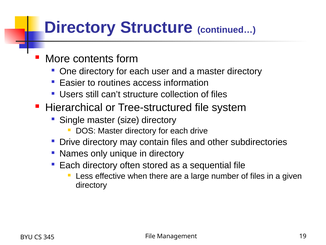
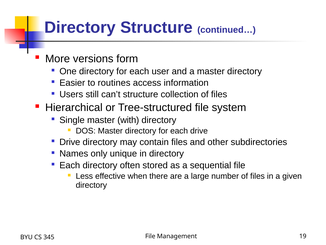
contents: contents -> versions (93, 59)
size: size -> with (128, 120)
